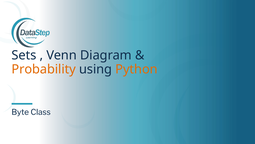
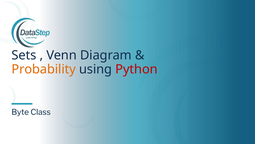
Python colour: orange -> red (136, 69)
